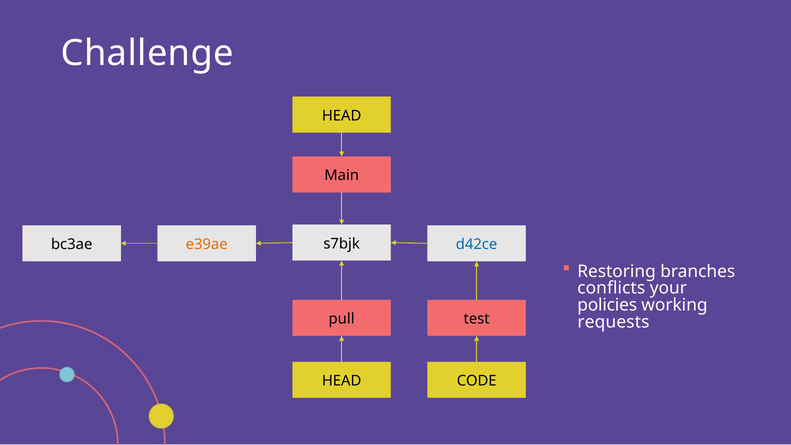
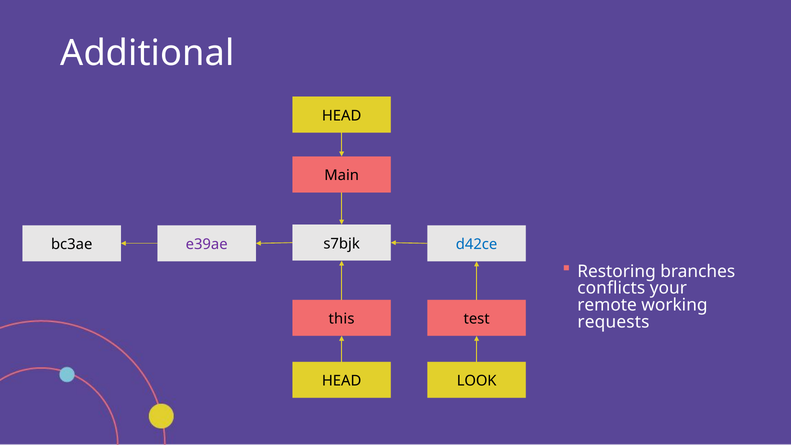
Challenge: Challenge -> Additional (147, 53)
e39ae colour: orange -> purple (207, 244)
policies: policies -> remote (607, 305)
pull: pull -> this (342, 319)
CODE: CODE -> LOOK (477, 381)
